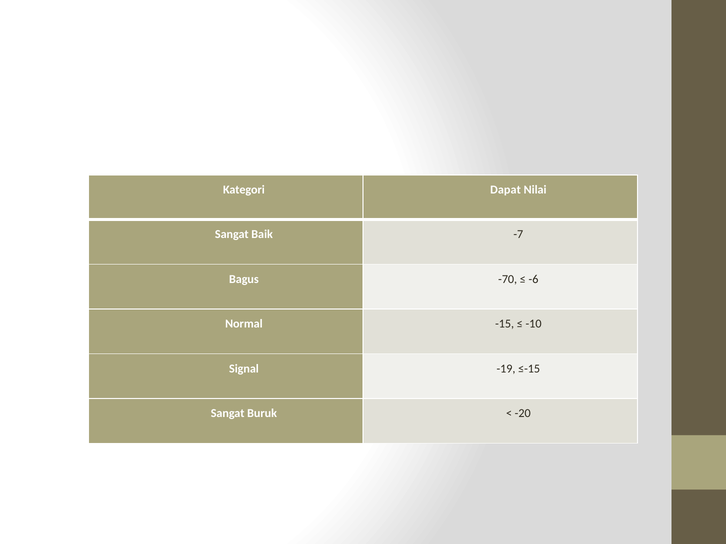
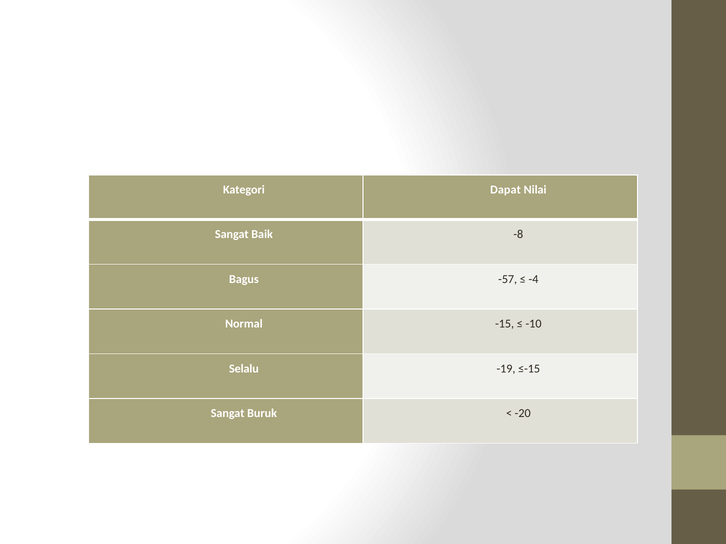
-7: -7 -> -8 (518, 235)
-70: -70 -> -57 (508, 279)
-6: -6 -> -4 (533, 279)
Signal: Signal -> Selalu (244, 369)
